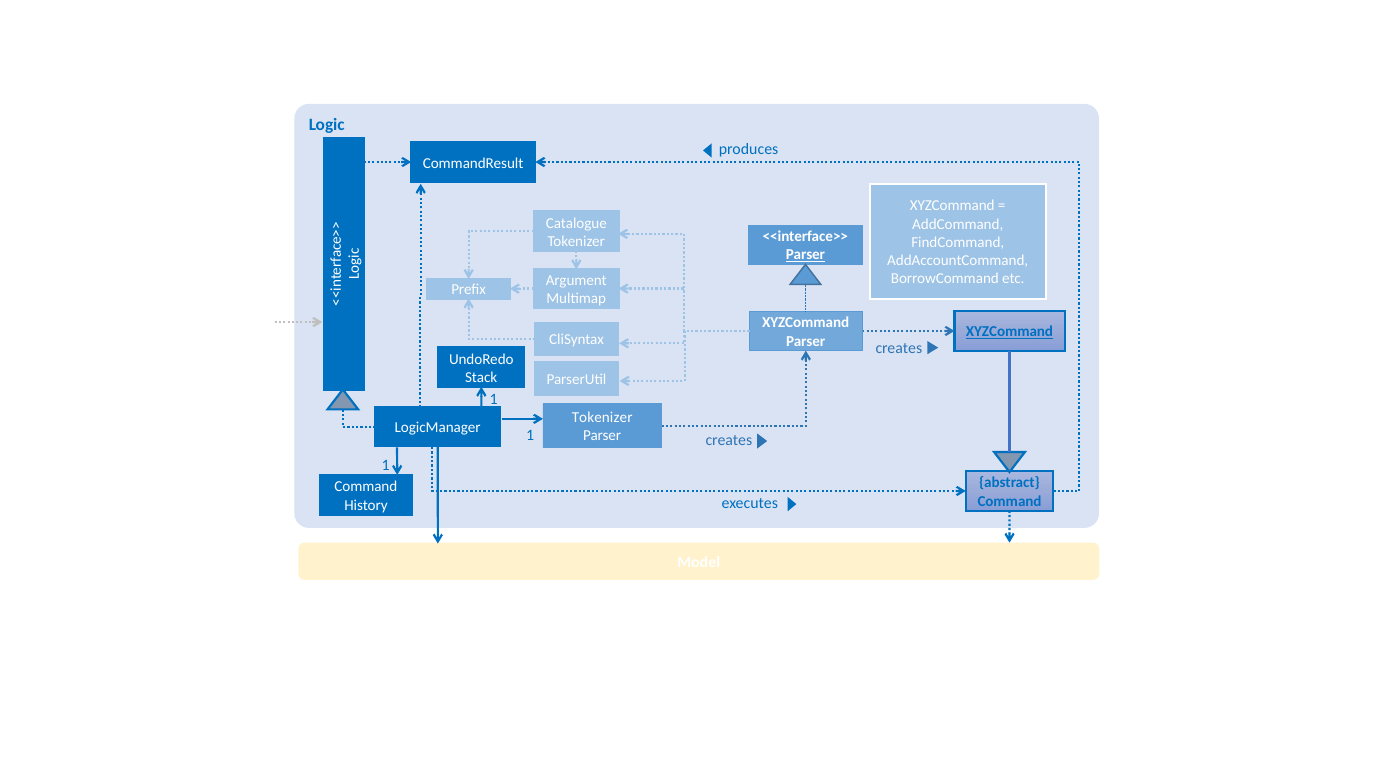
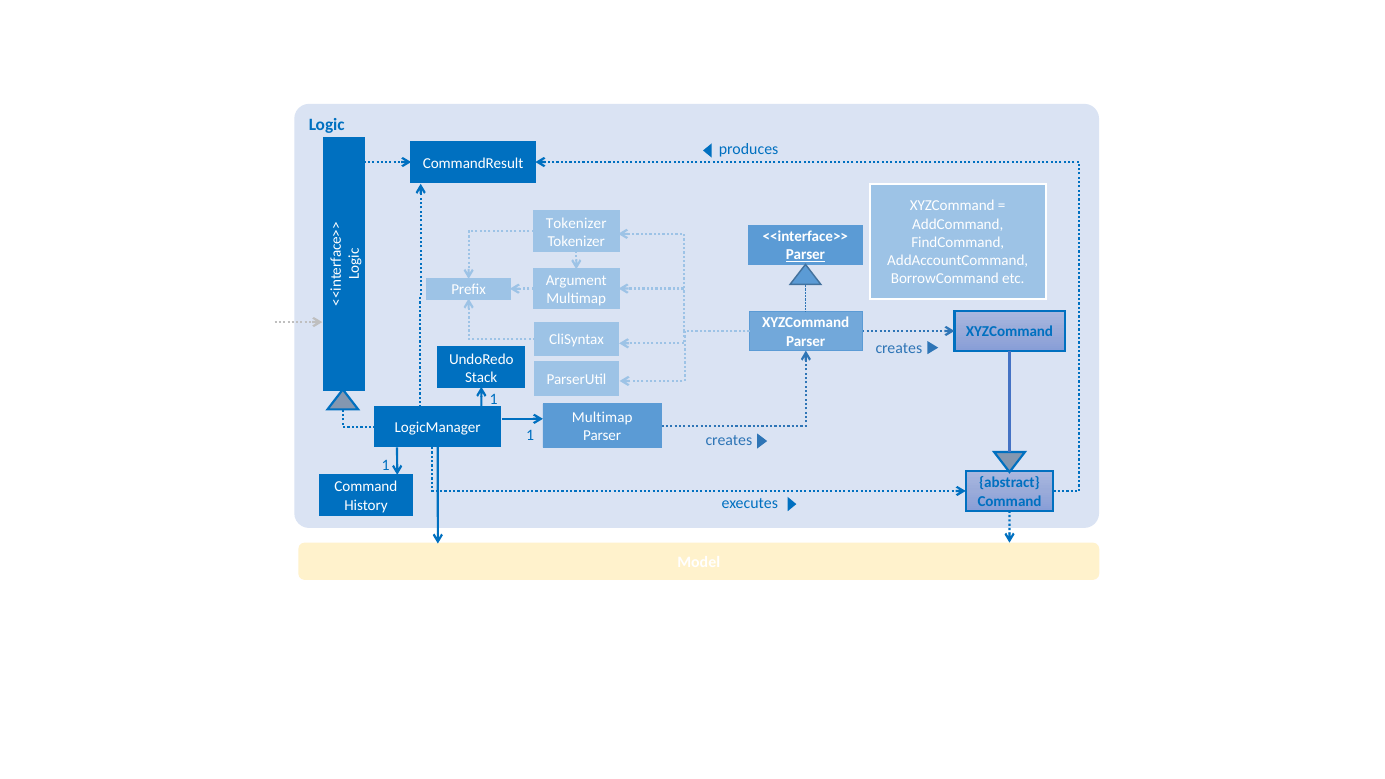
Catalogue: Catalogue -> Tokenizer (576, 223)
XYZCommand underline: present -> none (1010, 332)
Tokenizer: Tokenizer -> Multimap (602, 418)
